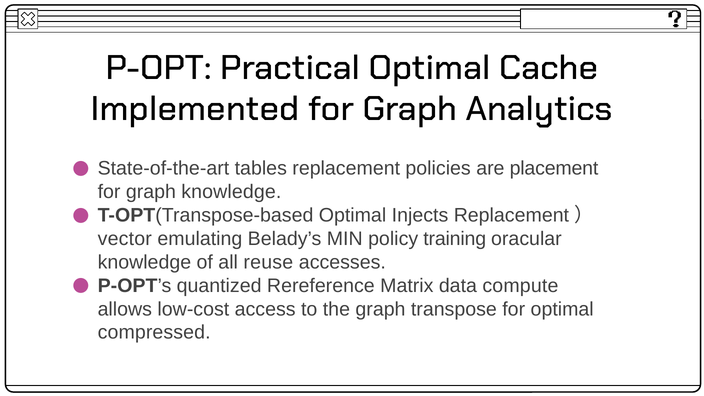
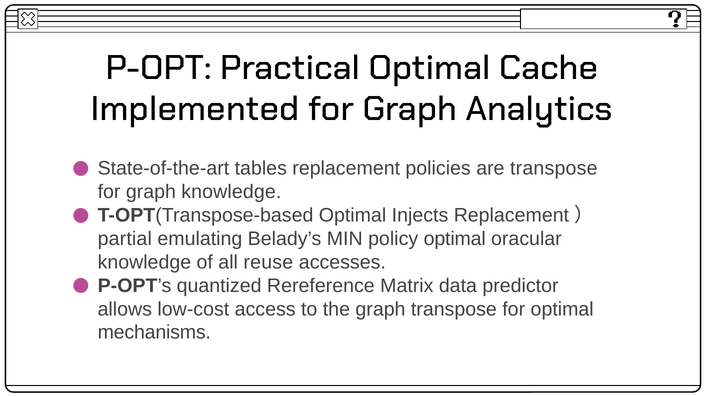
are placement: placement -> transpose (554, 168)
vector: vector -> partial (125, 239)
policy training: training -> optimal (455, 239)
compute: compute -> predictor (520, 286)
compressed: compressed -> mechanisms (154, 333)
